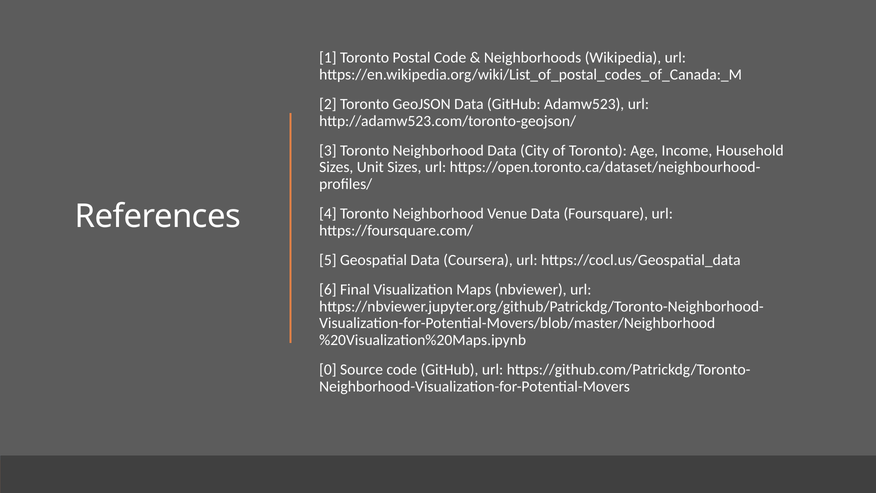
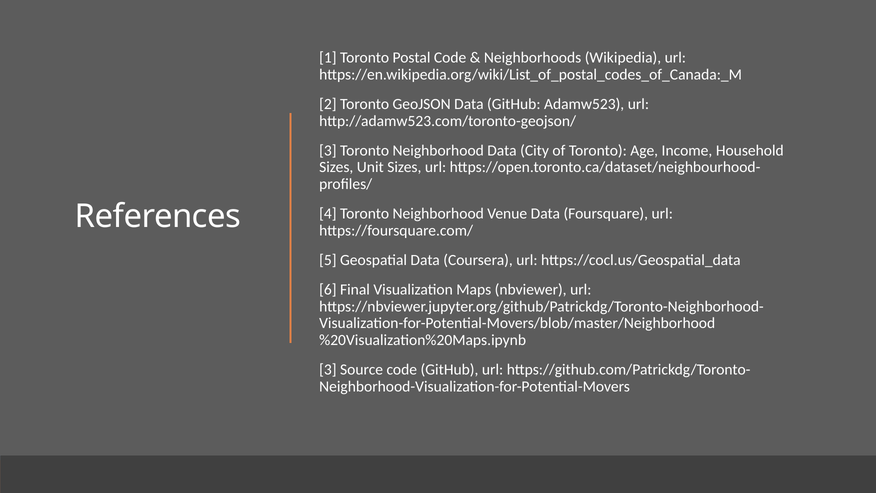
0: 0 -> 3 (328, 369)
